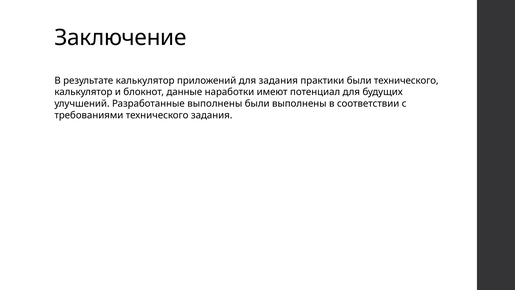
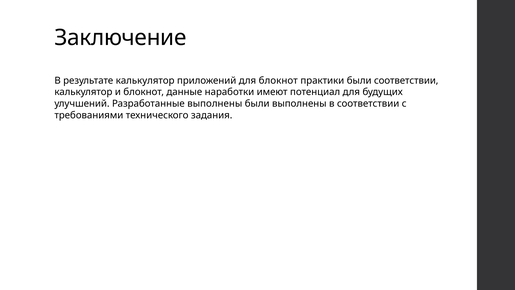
для задания: задания -> блокнот (278, 80)
были технического: технического -> соответствии (406, 80)
